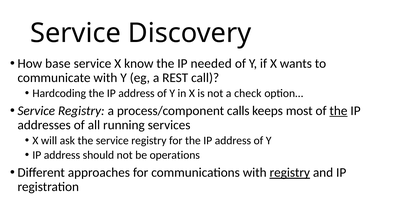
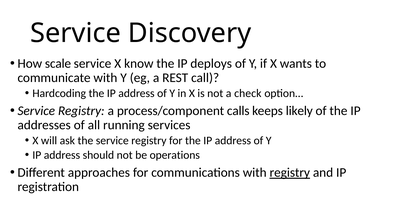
base: base -> scale (58, 63)
needed: needed -> deploys (211, 63)
most: most -> likely (299, 111)
the underline: present -> none (338, 111)
